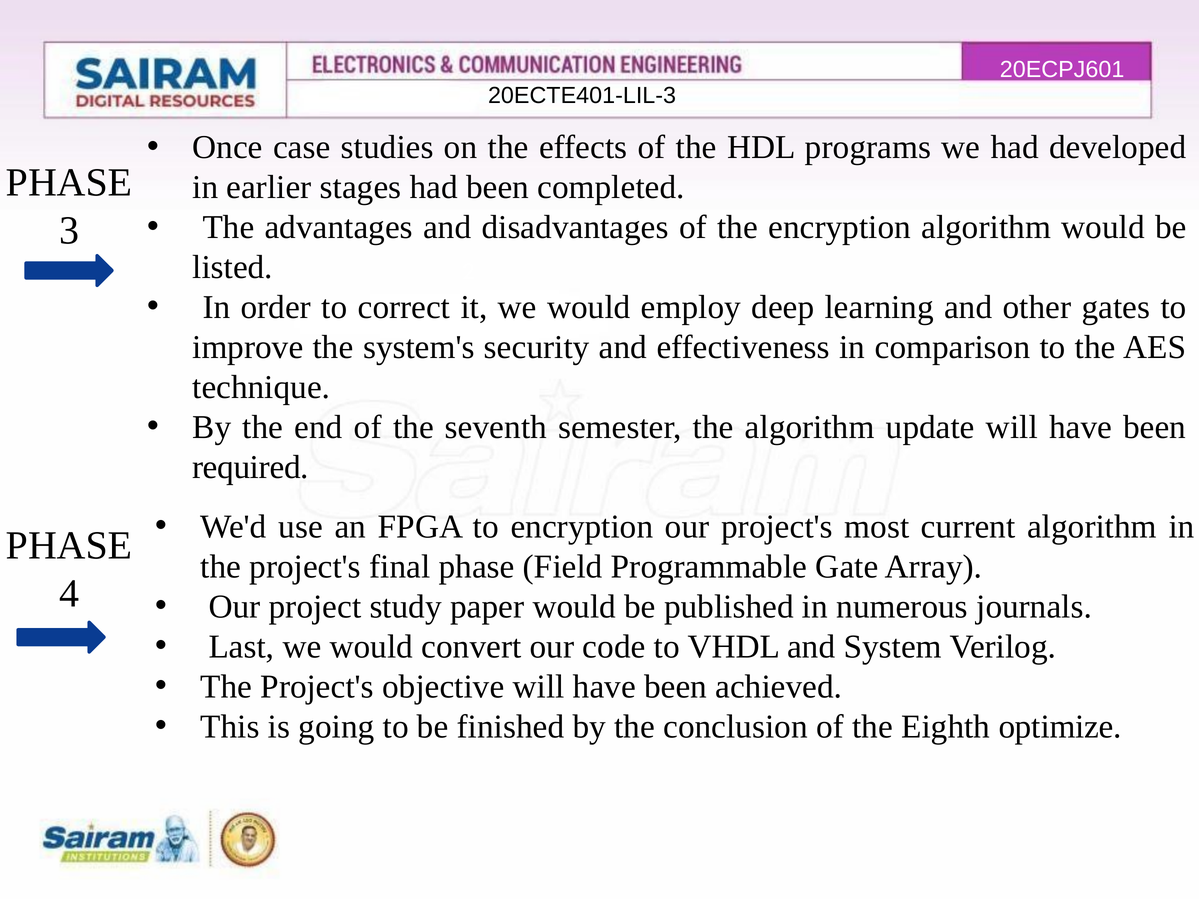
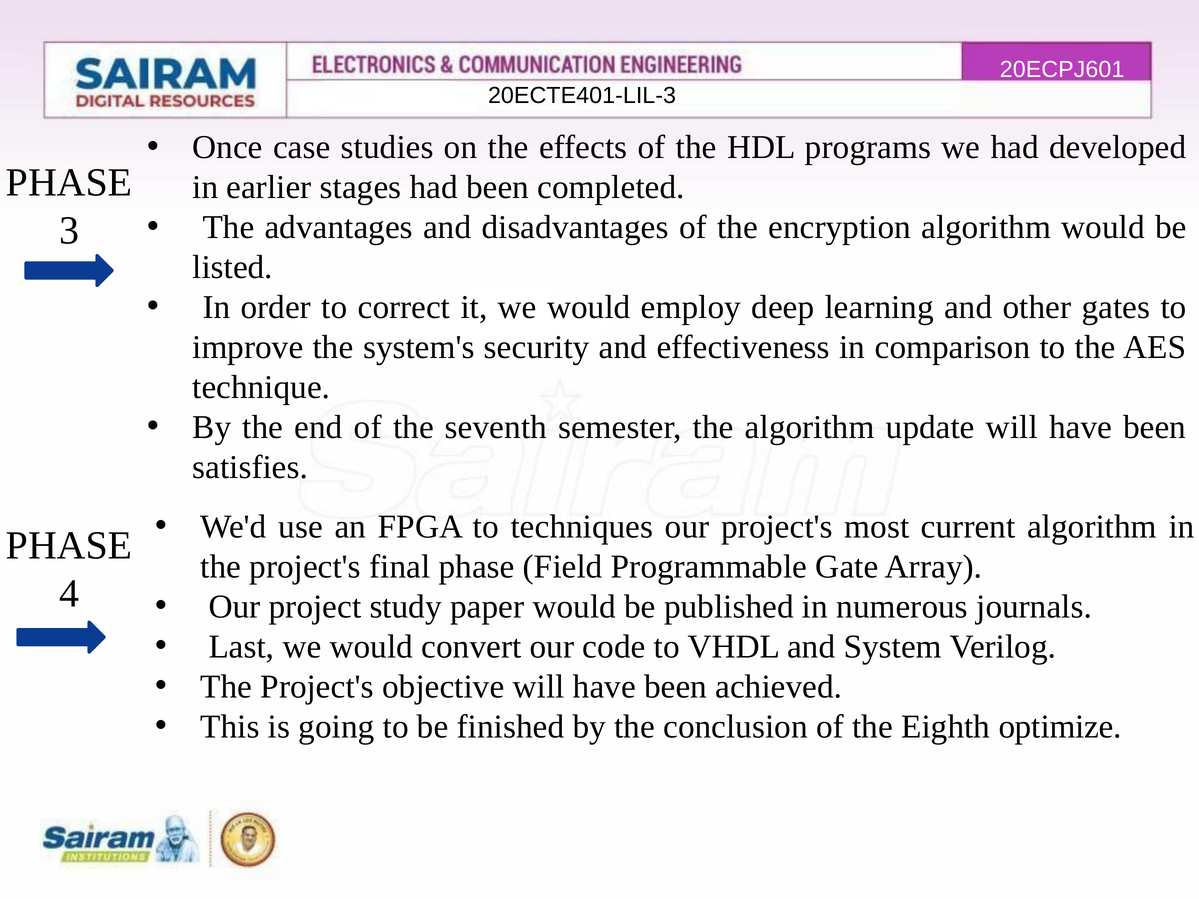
required: required -> satisfies (250, 467)
to encryption: encryption -> techniques (582, 527)
